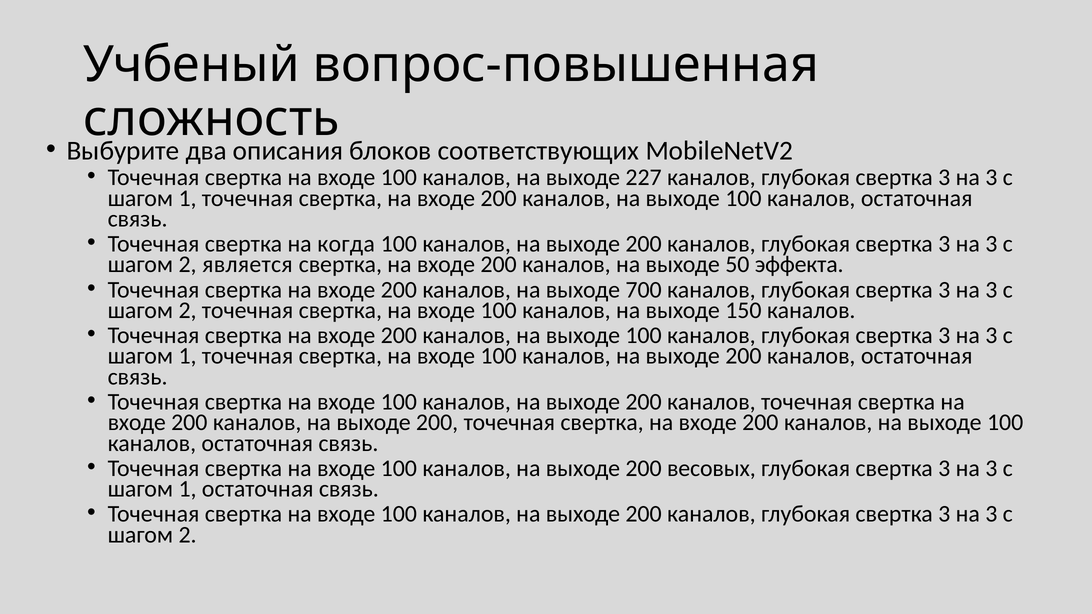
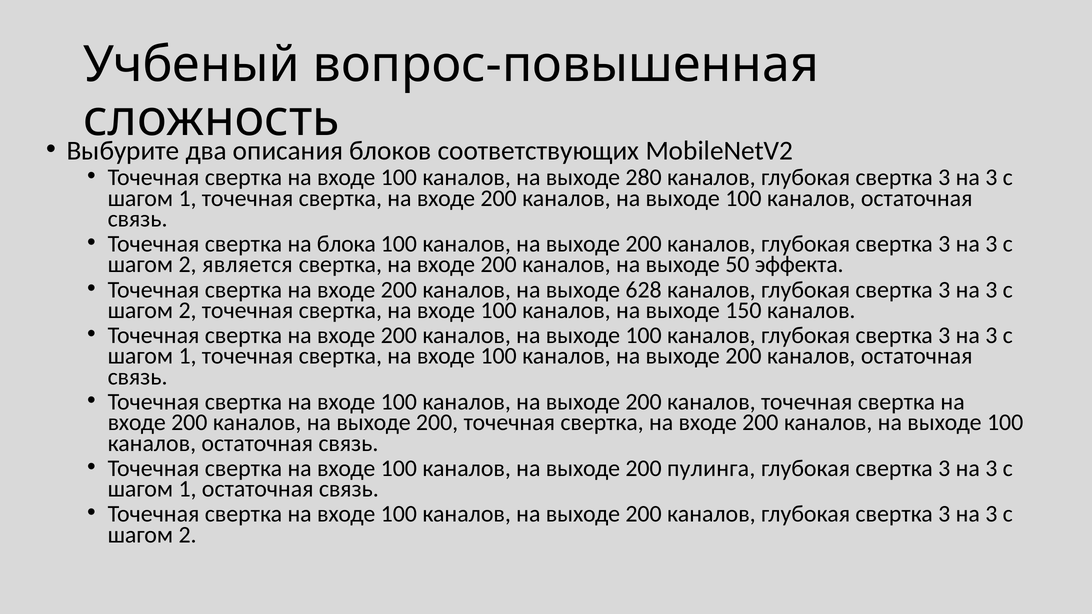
227: 227 -> 280 (644, 178)
когда: когда -> блока (346, 244)
700: 700 -> 628 (644, 290)
весовых: весовых -> пулинга (711, 468)
